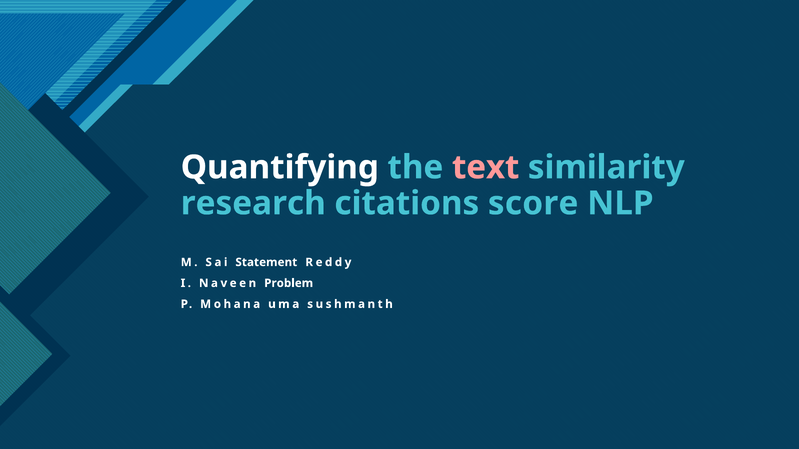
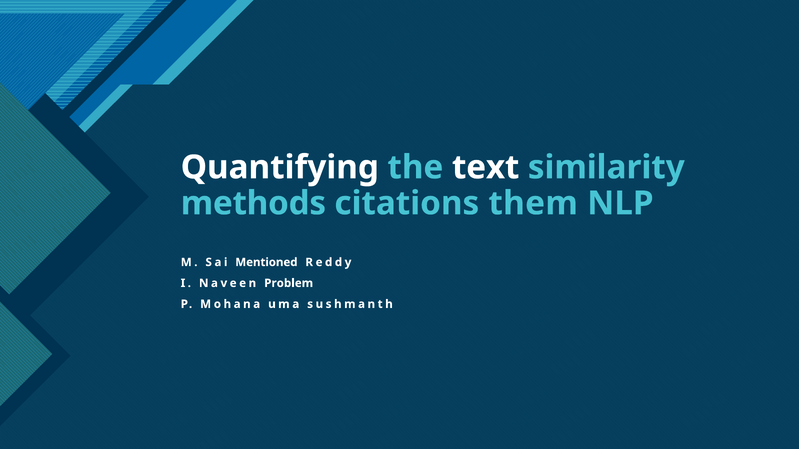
text colour: pink -> white (486, 168)
research: research -> methods (253, 204)
score: score -> them (533, 204)
Statement: Statement -> Mentioned (266, 262)
